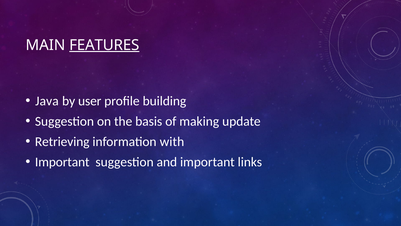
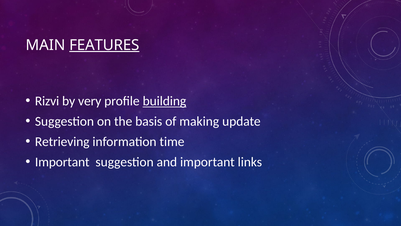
Java: Java -> Rizvi (47, 101)
user: user -> very (90, 101)
building underline: none -> present (164, 101)
with: with -> time (172, 142)
